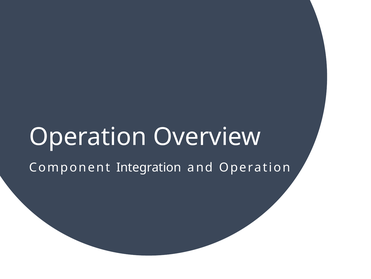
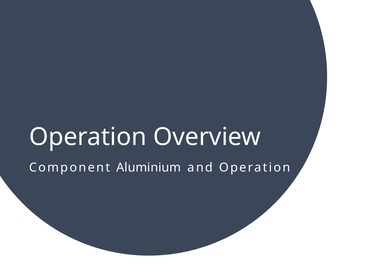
Integration: Integration -> Aluminium (149, 167)
